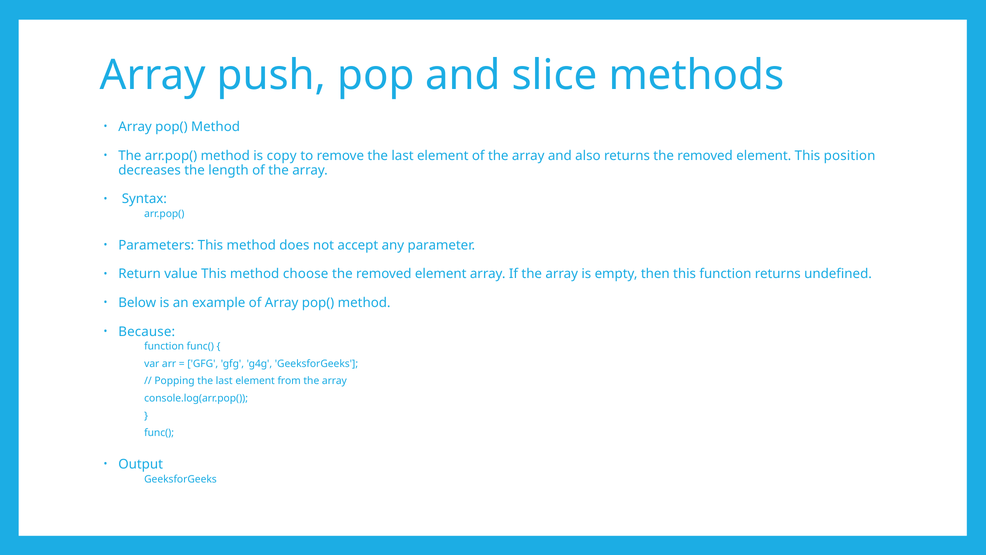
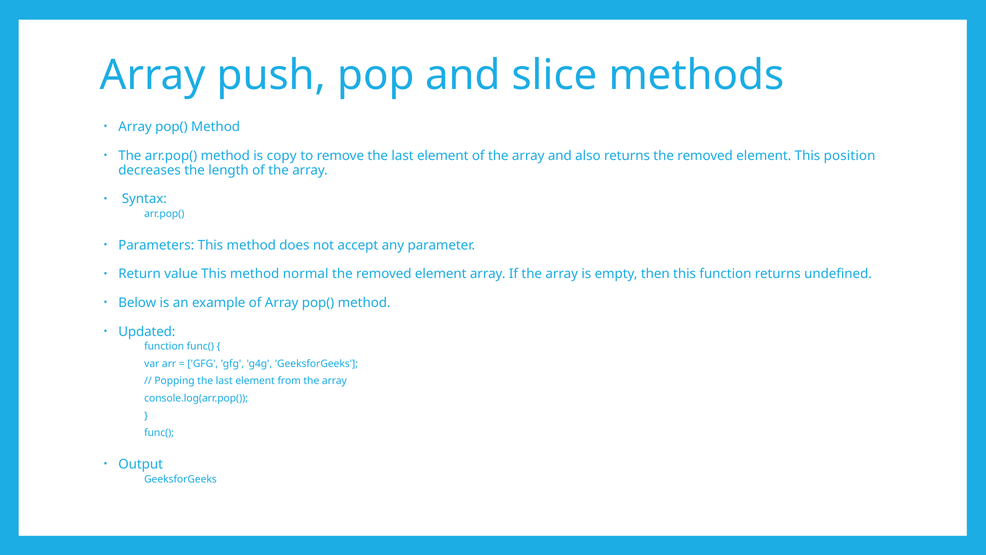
choose: choose -> normal (306, 274)
Because: Because -> Updated (147, 331)
